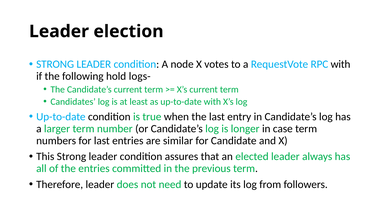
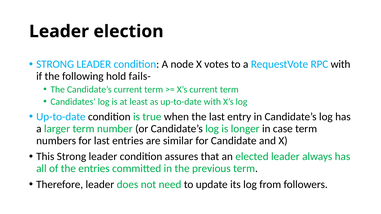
logs-: logs- -> fails- (140, 76)
